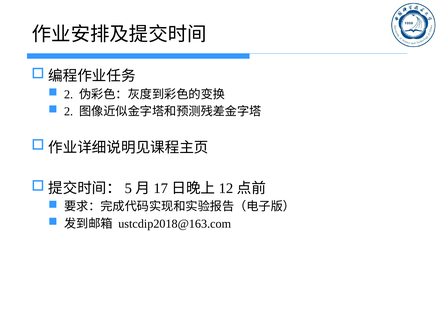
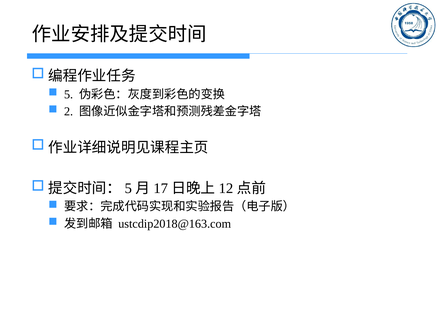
2: 2 -> 5 (69, 94)
